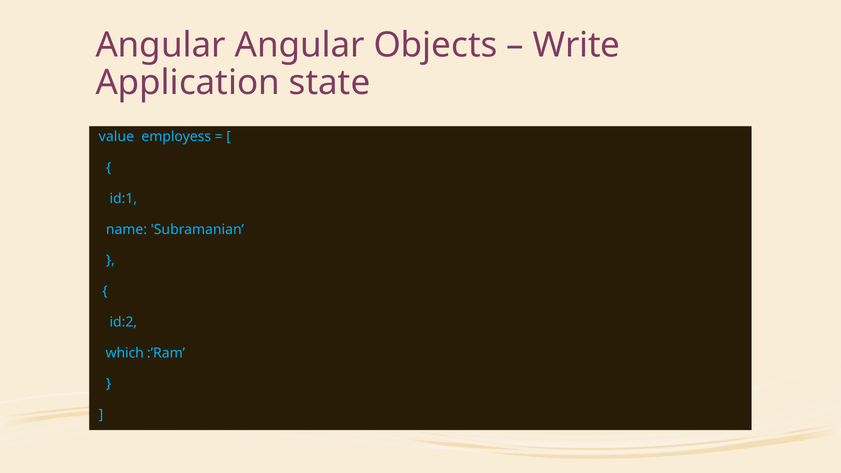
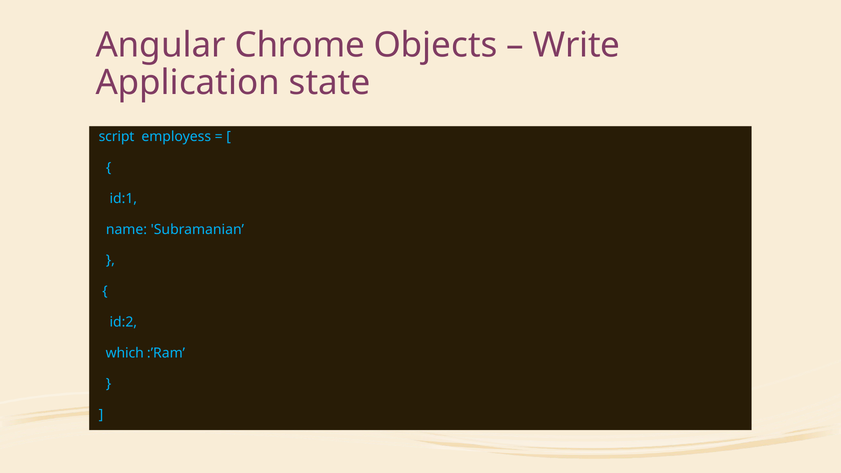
Angular Angular: Angular -> Chrome (300, 45)
value: value -> script (117, 137)
